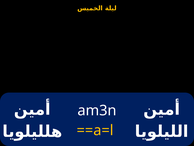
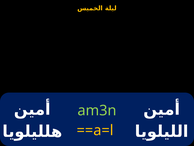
am3n colour: white -> light green (97, 110)
